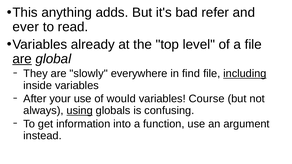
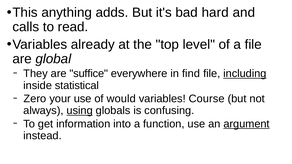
refer: refer -> hard (215, 13)
ever: ever -> calls (26, 27)
are underline: present -> none (22, 59)
slowly: slowly -> suffice (89, 74)
inside variables: variables -> statistical (77, 86)
After: After -> Zero (35, 99)
argument underline: none -> present (247, 124)
